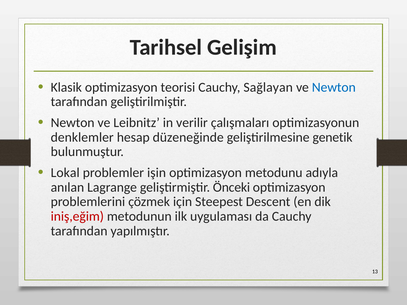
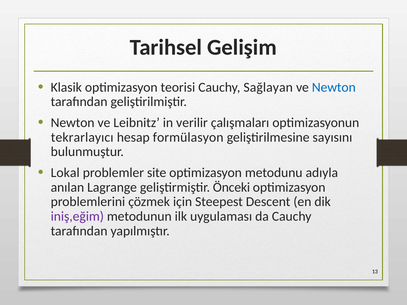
denklemler: denklemler -> tekrarlayıcı (82, 137)
düzeneğinde: düzeneğinde -> formülasyon (188, 137)
genetik: genetik -> sayısını (332, 137)
işin: işin -> site (157, 173)
iniş,eğim colour: red -> purple (77, 217)
